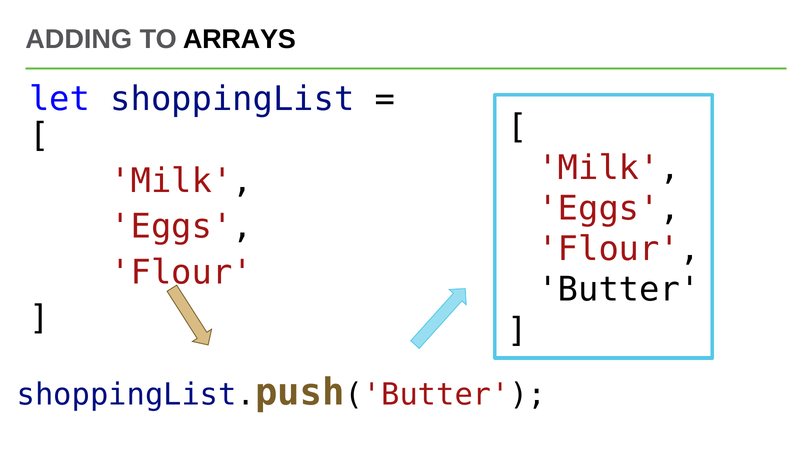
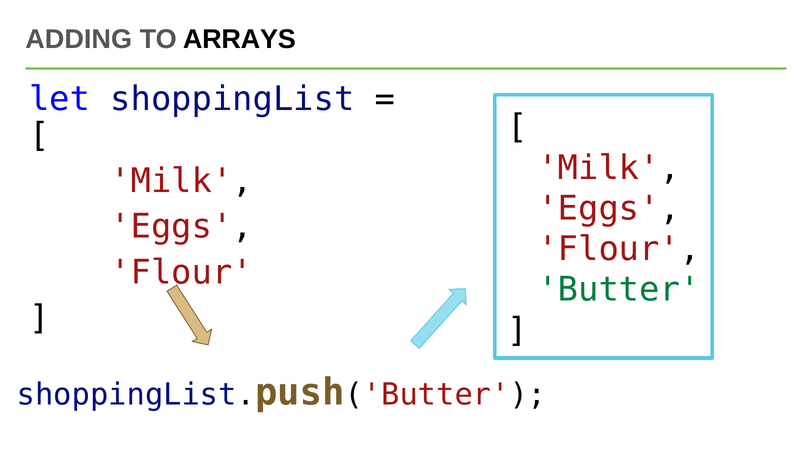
Butter colour: black -> green (619, 290)
